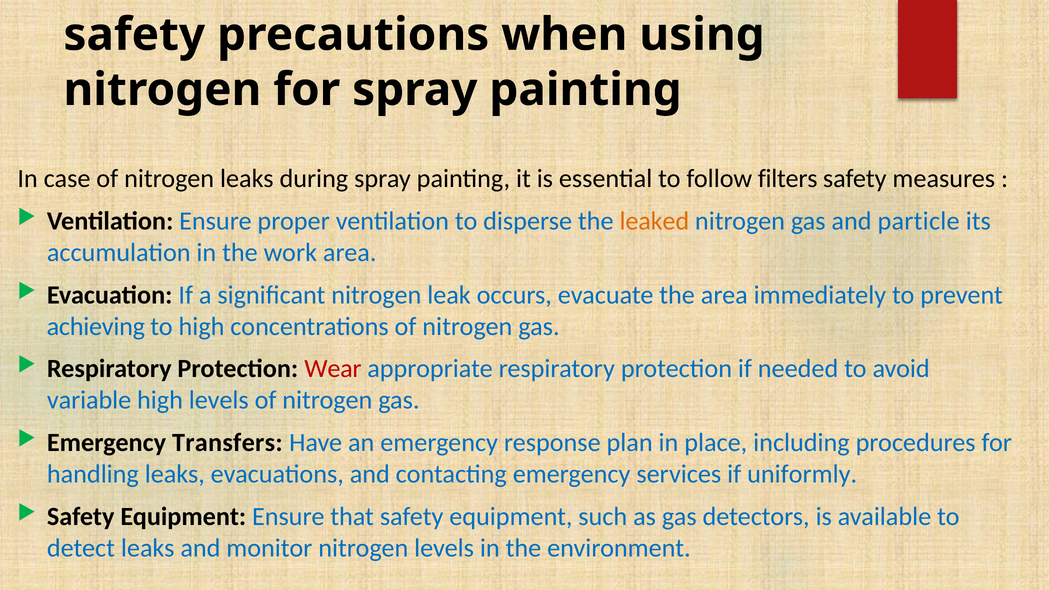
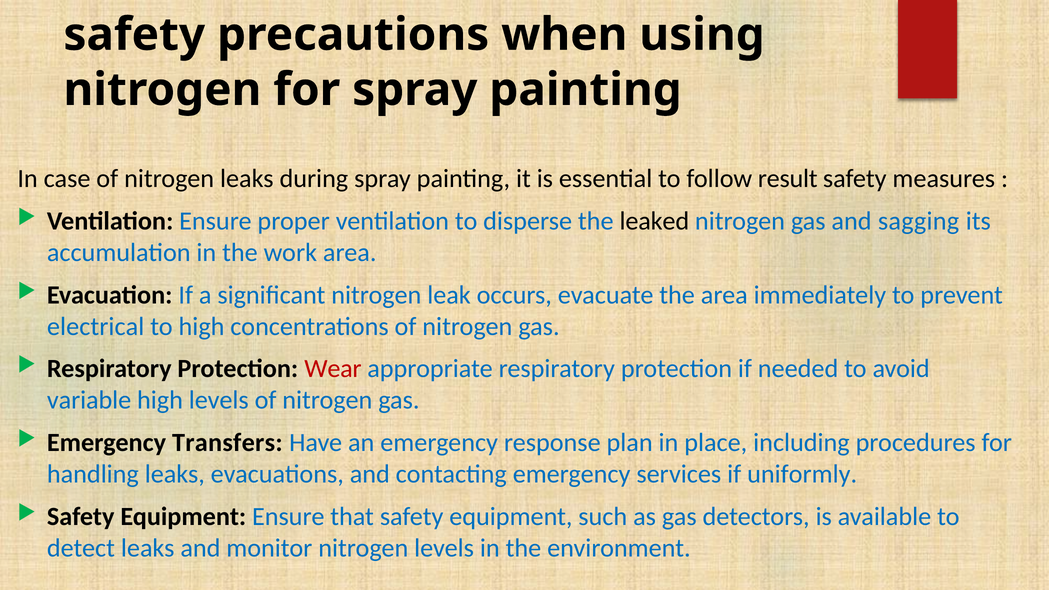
filters: filters -> result (788, 179)
leaked colour: orange -> black (654, 221)
particle: particle -> sagging (919, 221)
achieving: achieving -> electrical (96, 326)
